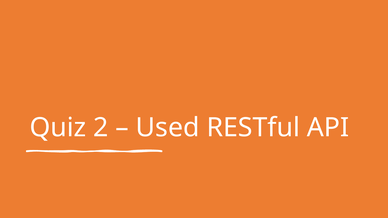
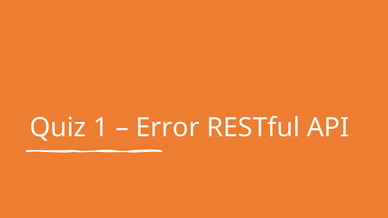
2: 2 -> 1 (101, 128)
Used: Used -> Error (168, 128)
